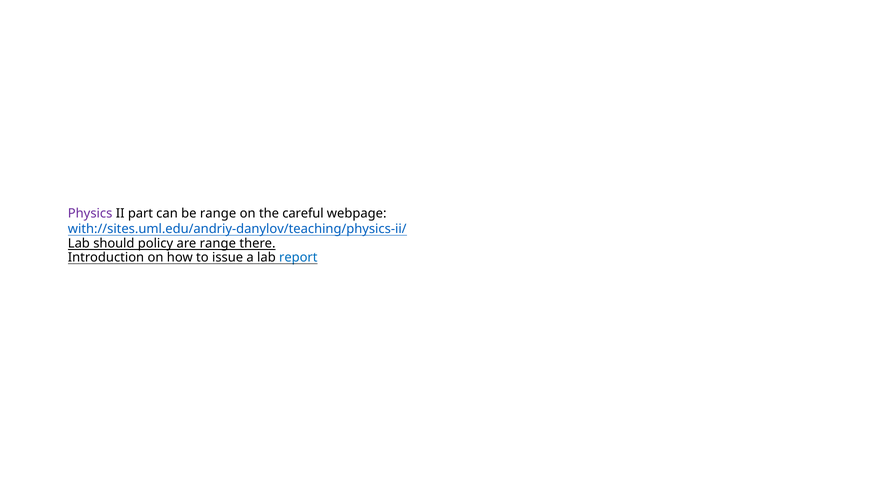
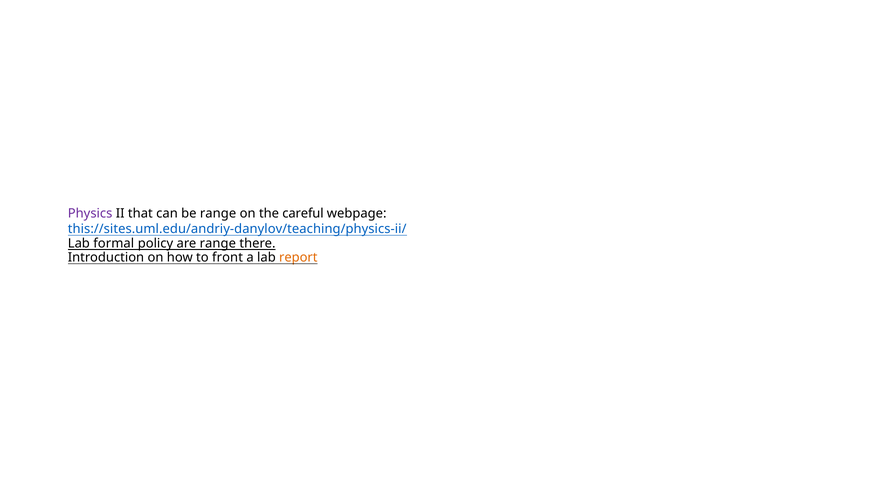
part: part -> that (140, 213)
with://sites.uml.edu/andriy-danylov/teaching/physics-ii/: with://sites.uml.edu/andriy-danylov/teaching/physics-ii/ -> this://sites.uml.edu/andriy-danylov/teaching/physics-ii/ (237, 229)
should: should -> formal (114, 243)
issue: issue -> front (228, 257)
report colour: blue -> orange (298, 257)
